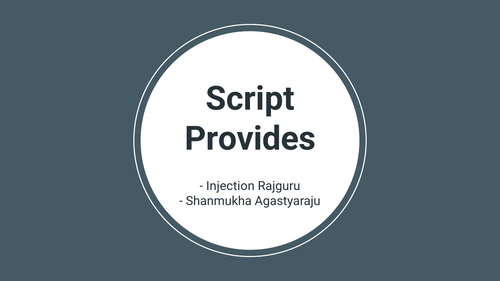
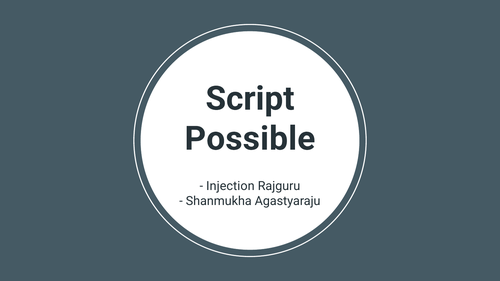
Provides: Provides -> Possible (250, 139)
